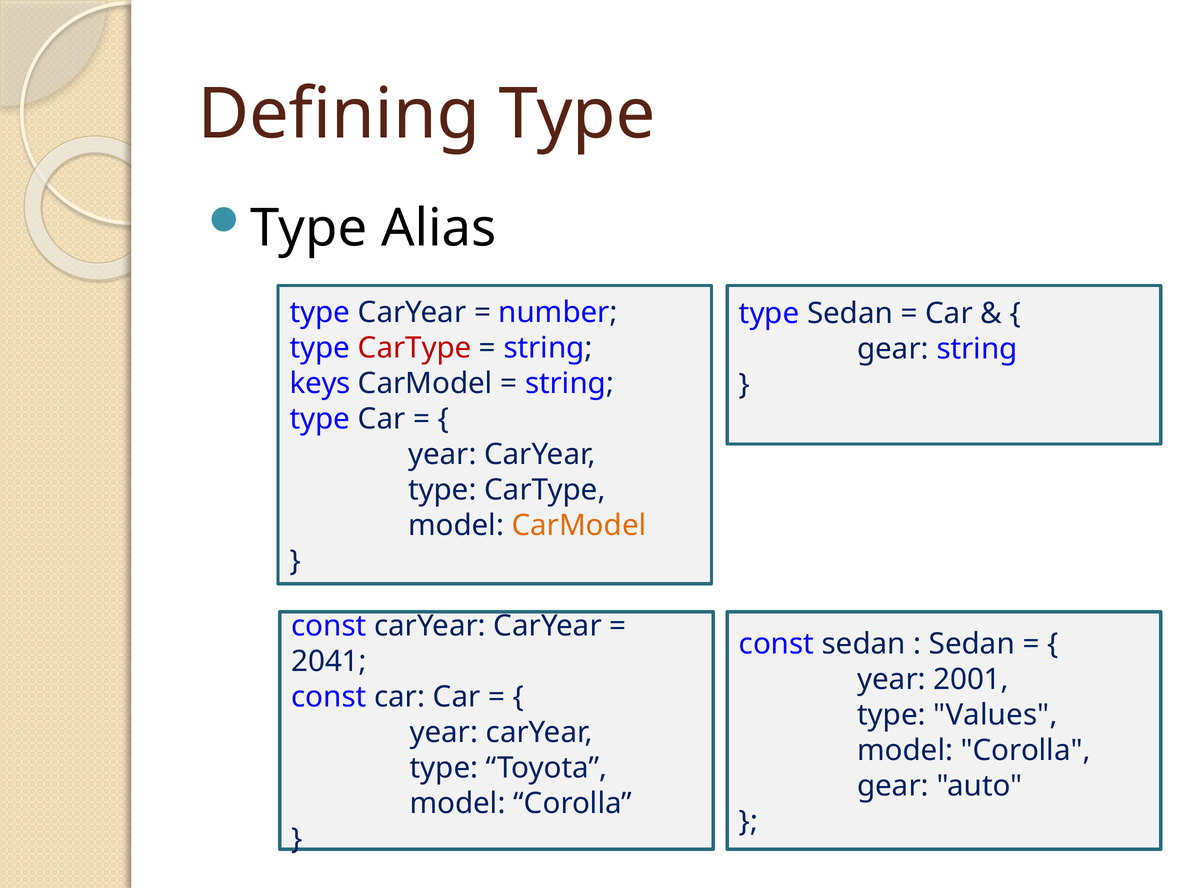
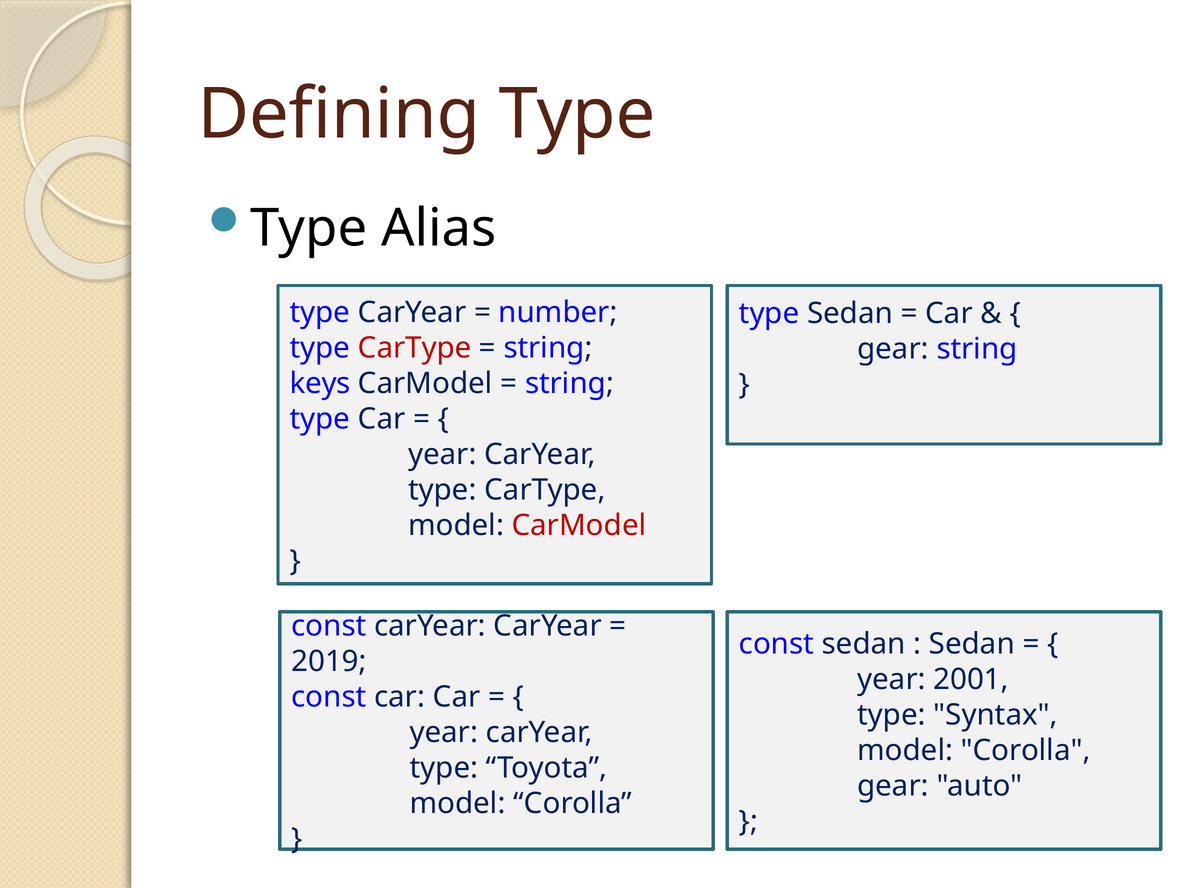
CarModel colour: orange -> red (579, 526)
2041: 2041 -> 2019 (329, 662)
Values: Values -> Syntax (996, 715)
